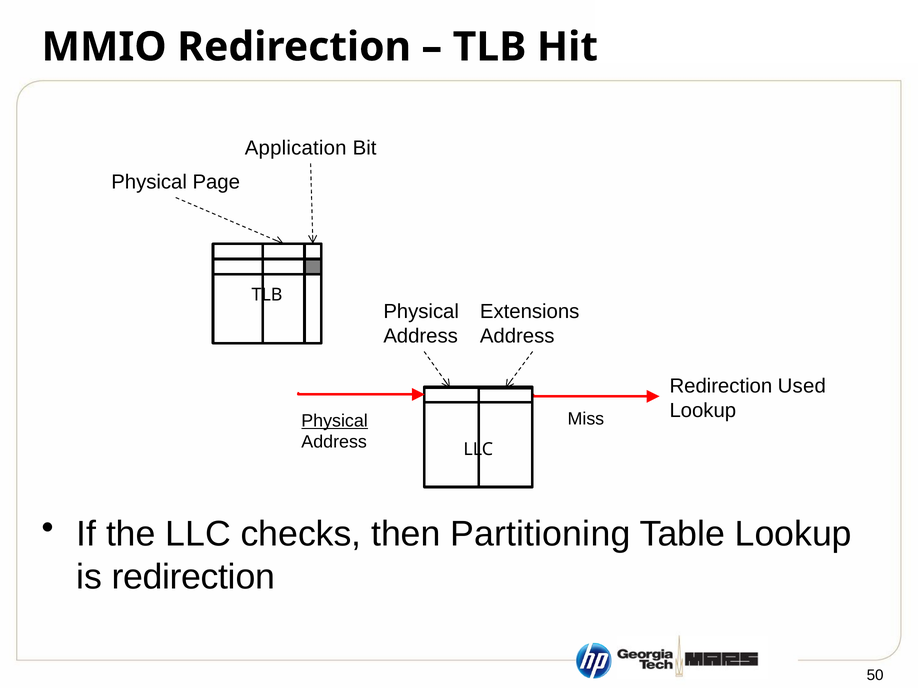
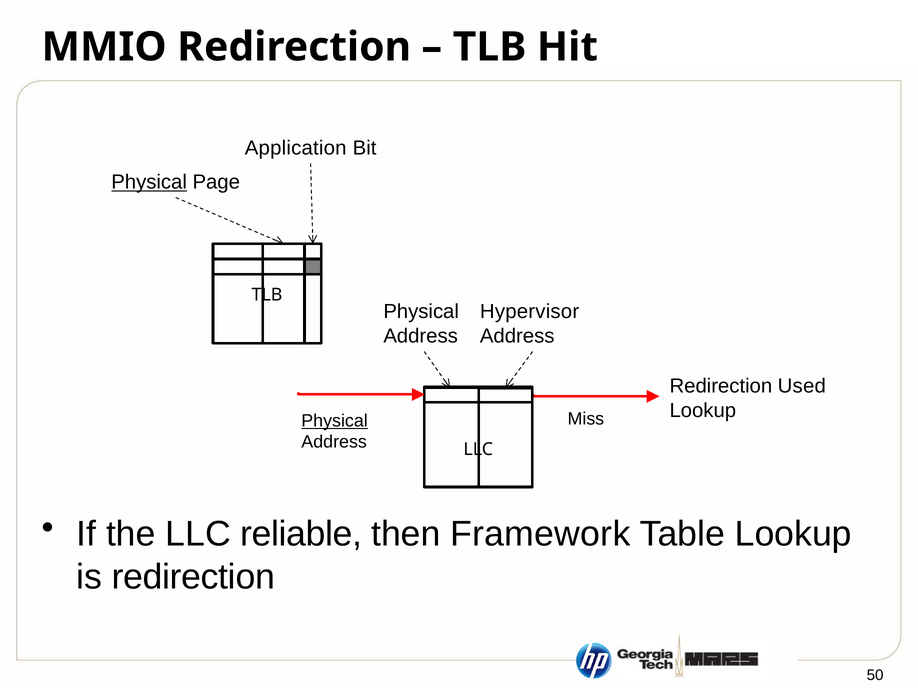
Physical underline: none -> present (149, 182)
Extensions: Extensions -> Hypervisor (530, 312)
checks: checks -> reliable (301, 534)
Partitioning: Partitioning -> Framework (540, 534)
